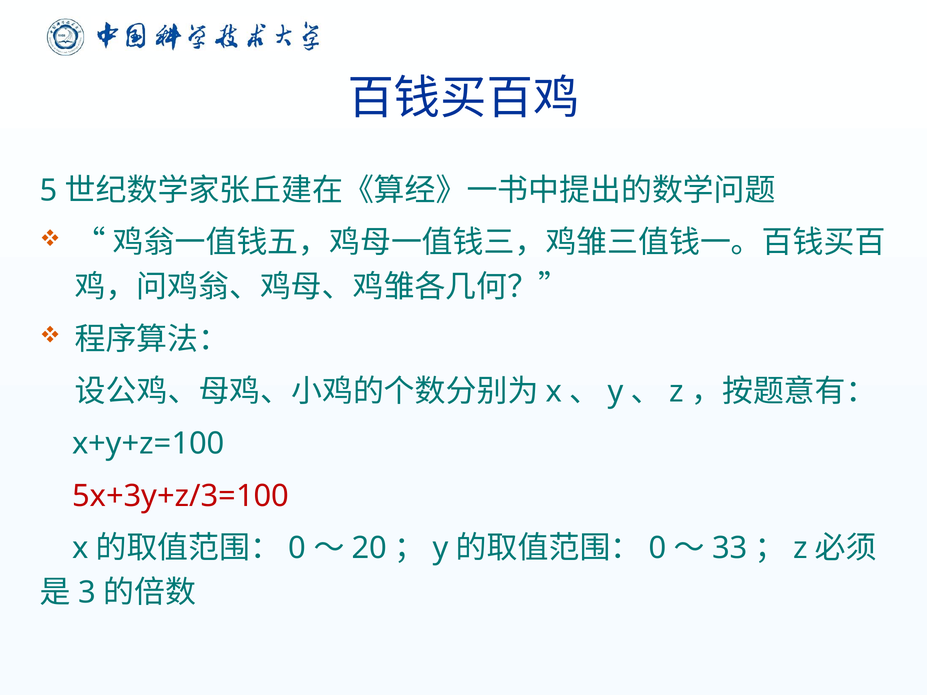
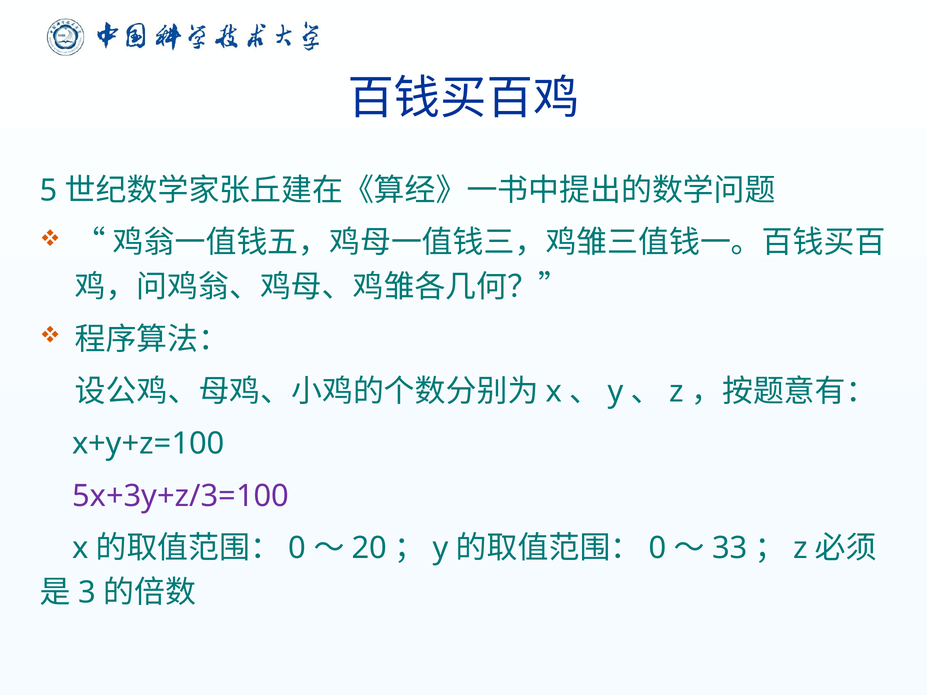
5x+3y+z/3=100 colour: red -> purple (181, 496)
